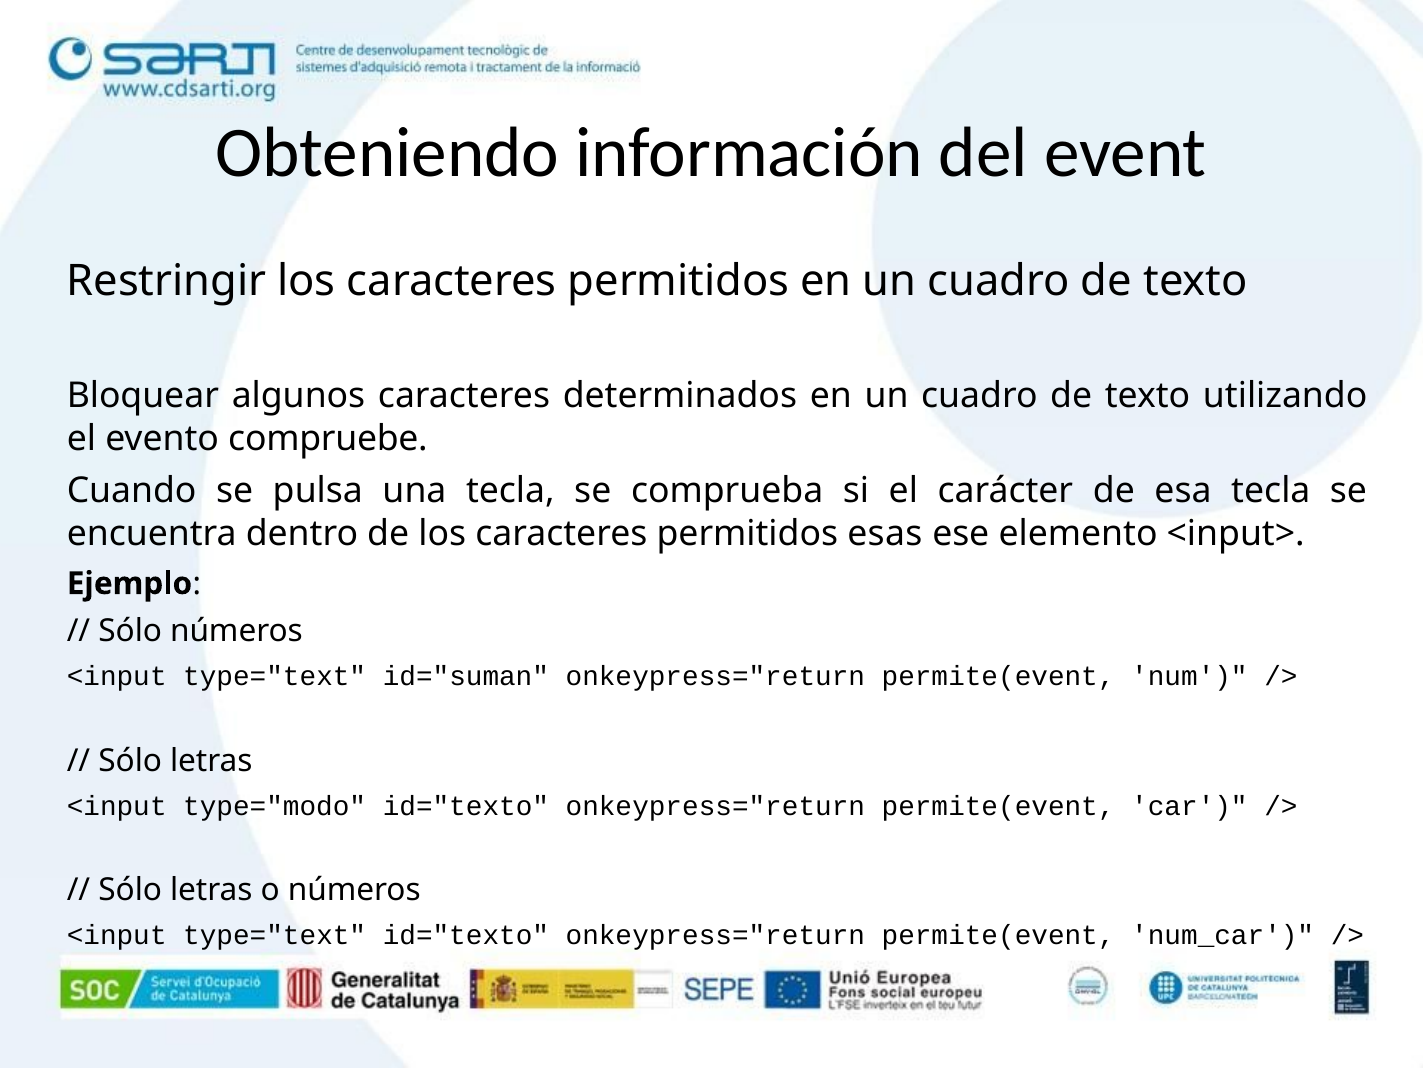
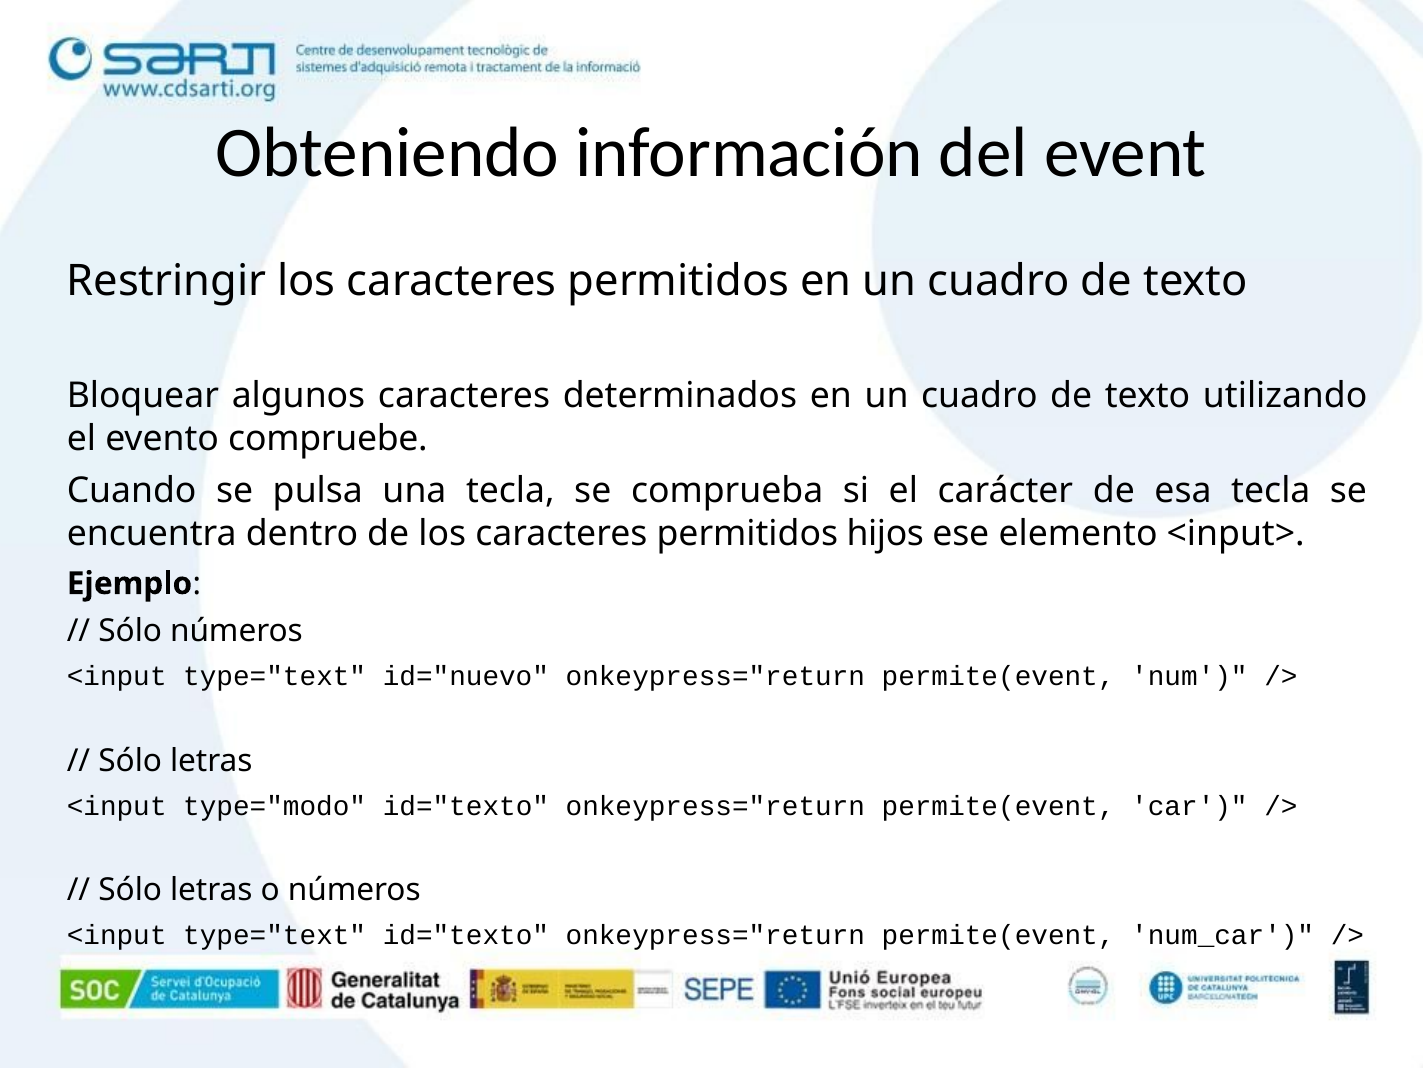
esas: esas -> hijos (885, 533)
id="suman: id="suman -> id="nuevo (466, 676)
